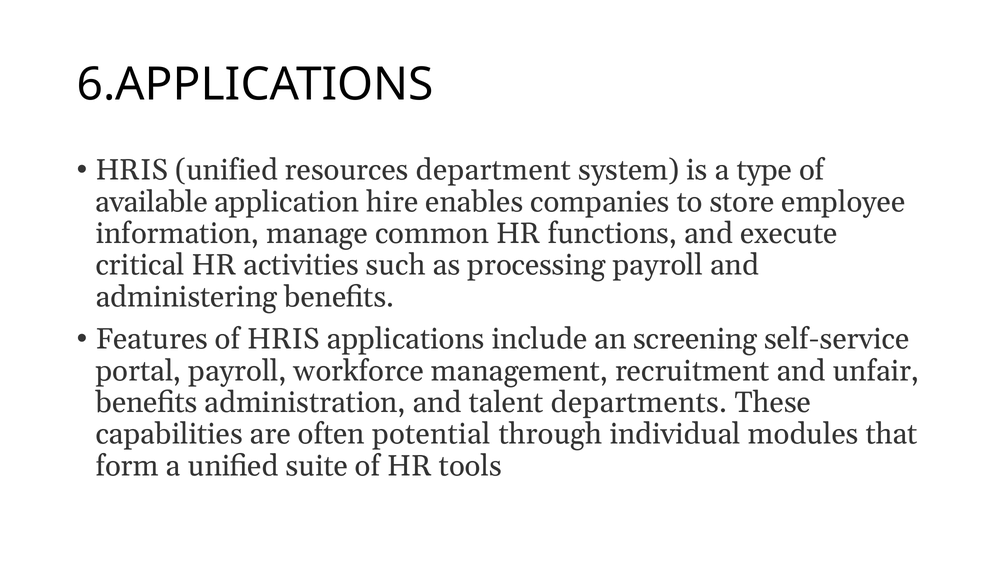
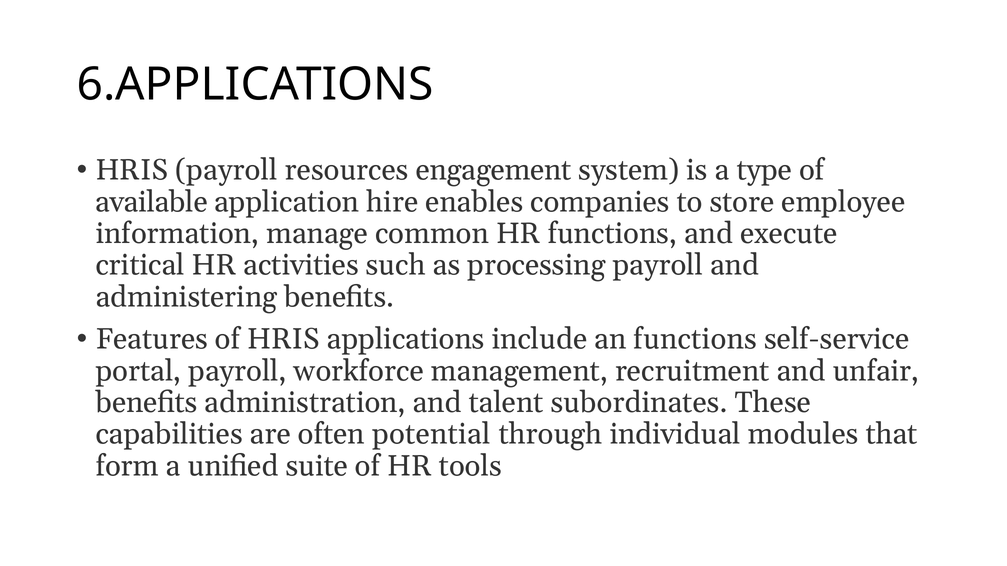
HRIS unified: unified -> payroll (226, 170)
department: department -> engagement (494, 170)
an screening: screening -> functions (695, 339)
departments: departments -> subordinates (639, 403)
